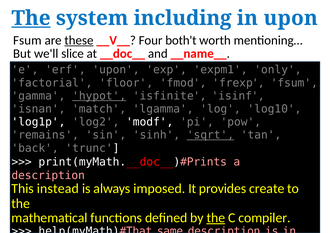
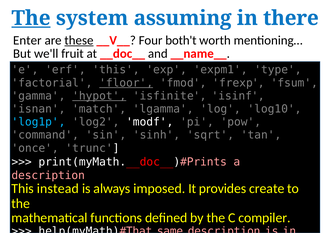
including: including -> assuming (183, 18)
in upon: upon -> there (291, 18)
Fsum: Fsum -> Enter (27, 40)
slice: slice -> fruit (72, 53)
erf upon: upon -> this (116, 70)
only: only -> type (278, 70)
floor underline: none -> present (126, 83)
log1p colour: white -> light blue (38, 122)
remains: remains -> command (45, 135)
sqrt underline: present -> none (210, 135)
back: back -> once (35, 148)
the underline: present -> none (216, 217)
